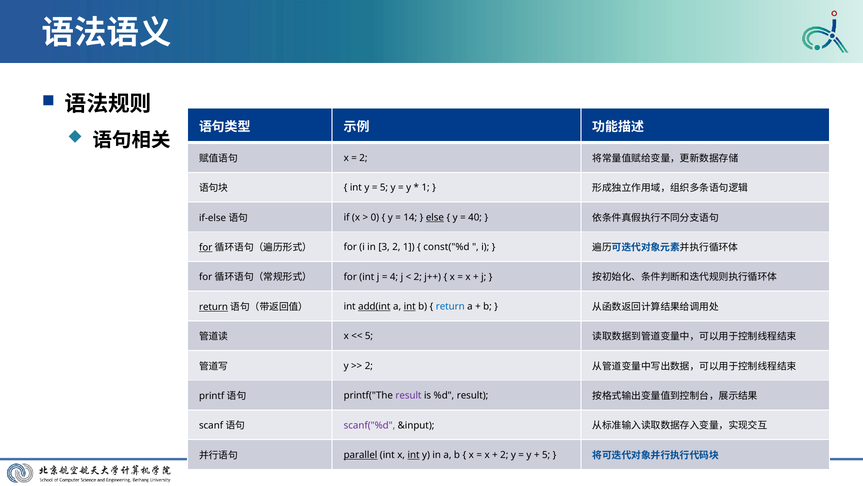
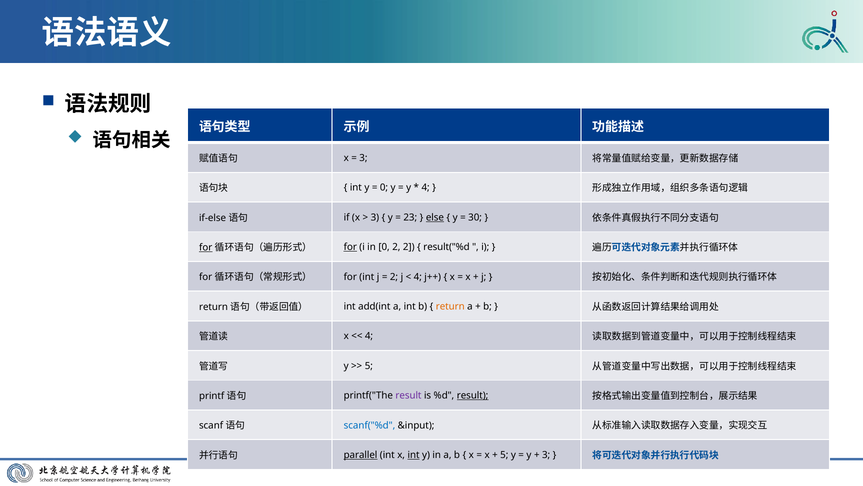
2: 2 -> 3 (363, 158)
5: 5 -> 0 (384, 188)
1: 1 -> 4 (426, 188)
0: 0 -> 3 (375, 217)
14: 14 -> 23 (410, 217)
40: 40 -> 30 (475, 217)
for underline: none -> present (350, 247)
in 3: 3 -> 0 (384, 247)
2 1: 1 -> 2 (409, 247)
const("%d: const("%d -> result("%d (447, 247)
4: 4 -> 2 (394, 277)
2: 2 -> 4 (418, 277)
return underline: present -> none (213, 307)
add(int underline: present -> none (374, 306)
int underline: present -> none (410, 306)
return colour: blue -> orange (450, 306)
5: 5 -> 4 (369, 336)
2: 2 -> 5 (369, 366)
result underline: none -> present (473, 395)
scanf("%d colour: purple -> blue (369, 425)
2: 2 -> 5 (504, 454)
5: 5 -> 3 (546, 454)
